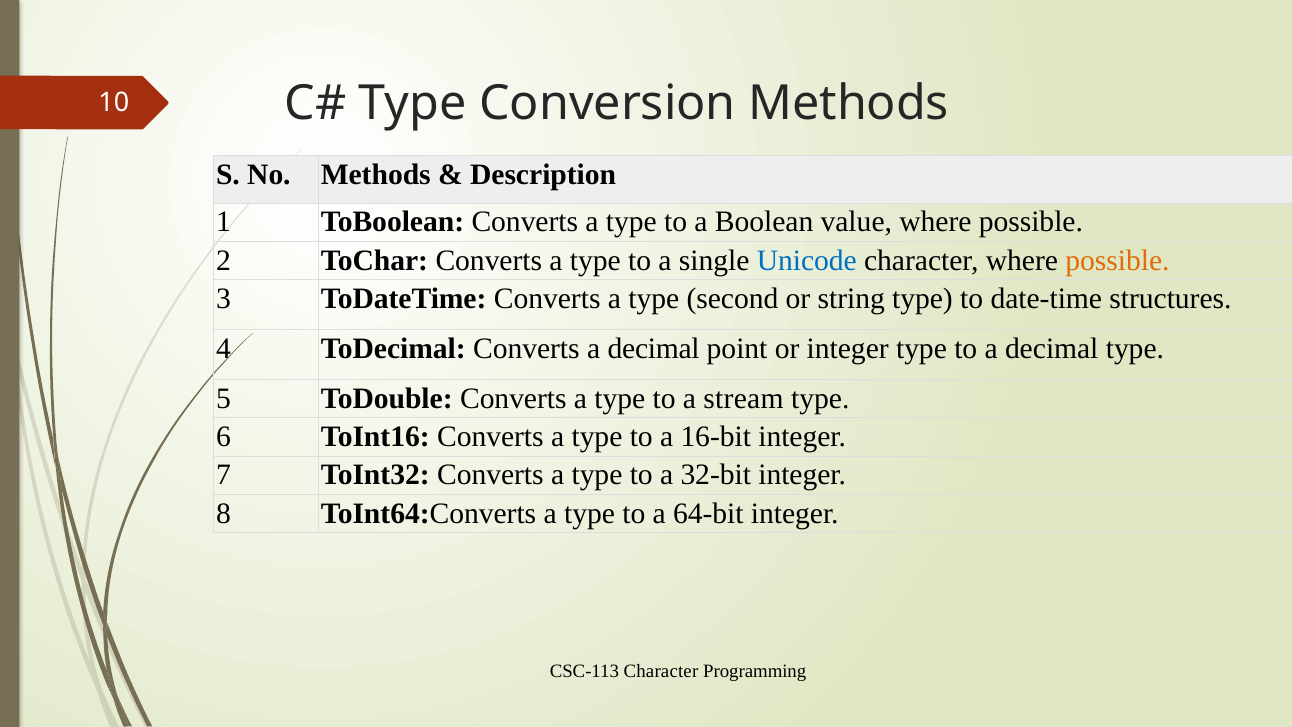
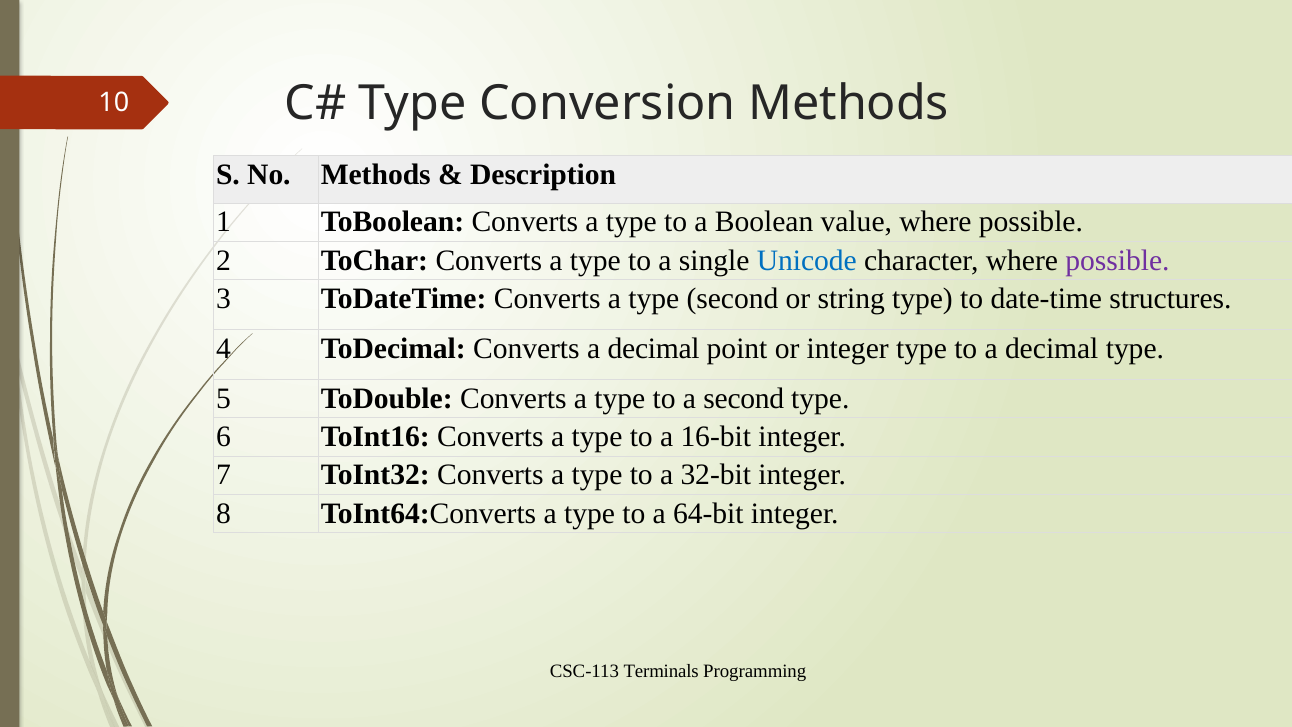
possible colour: orange -> purple (1117, 260)
a stream: stream -> second (744, 398)
CSC-113 Character: Character -> Terminals (661, 671)
